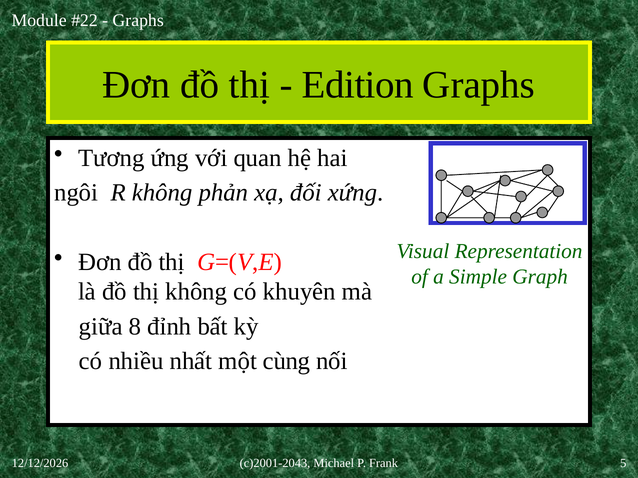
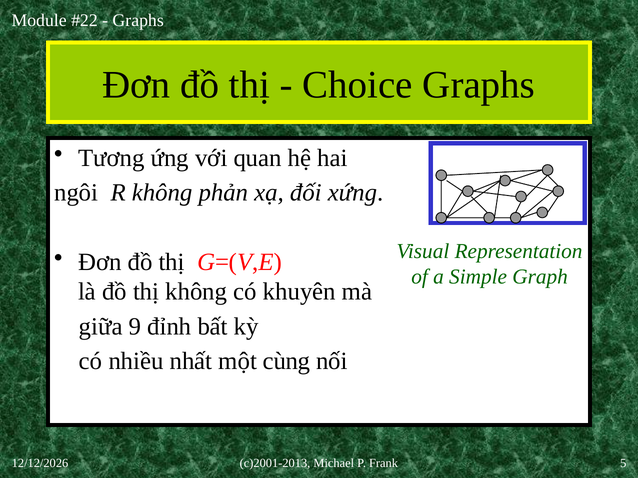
Edition: Edition -> Choice (358, 85)
8: 8 -> 9 (135, 327)
c)2001-2043: c)2001-2043 -> c)2001-2013 (275, 463)
